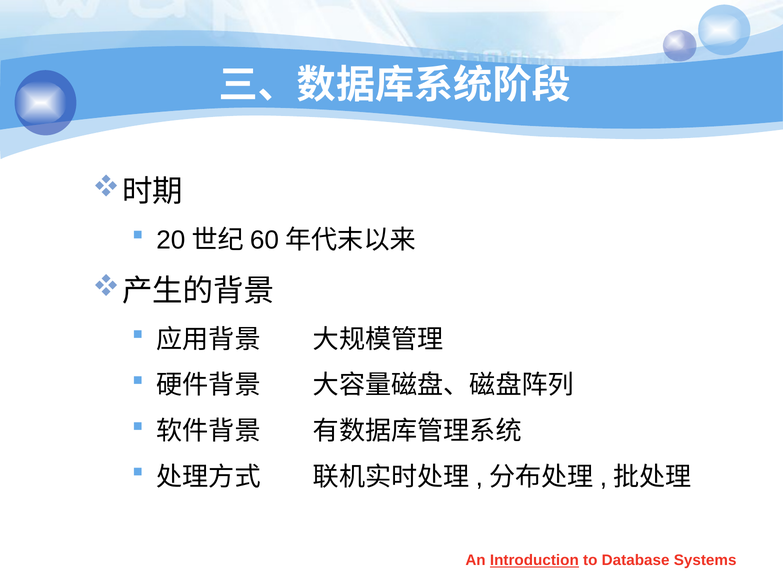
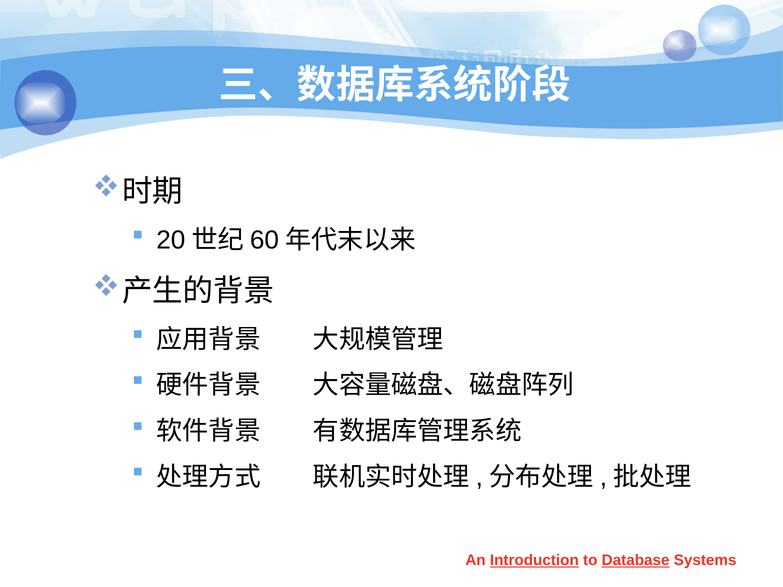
Database underline: none -> present (636, 561)
